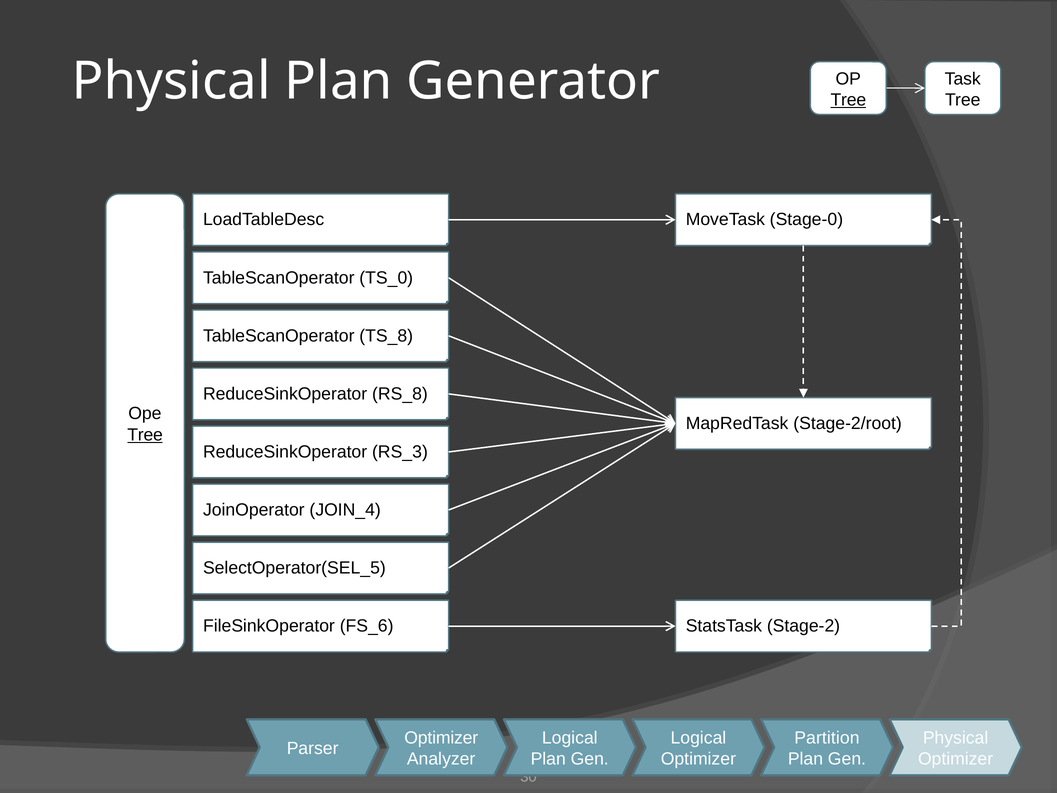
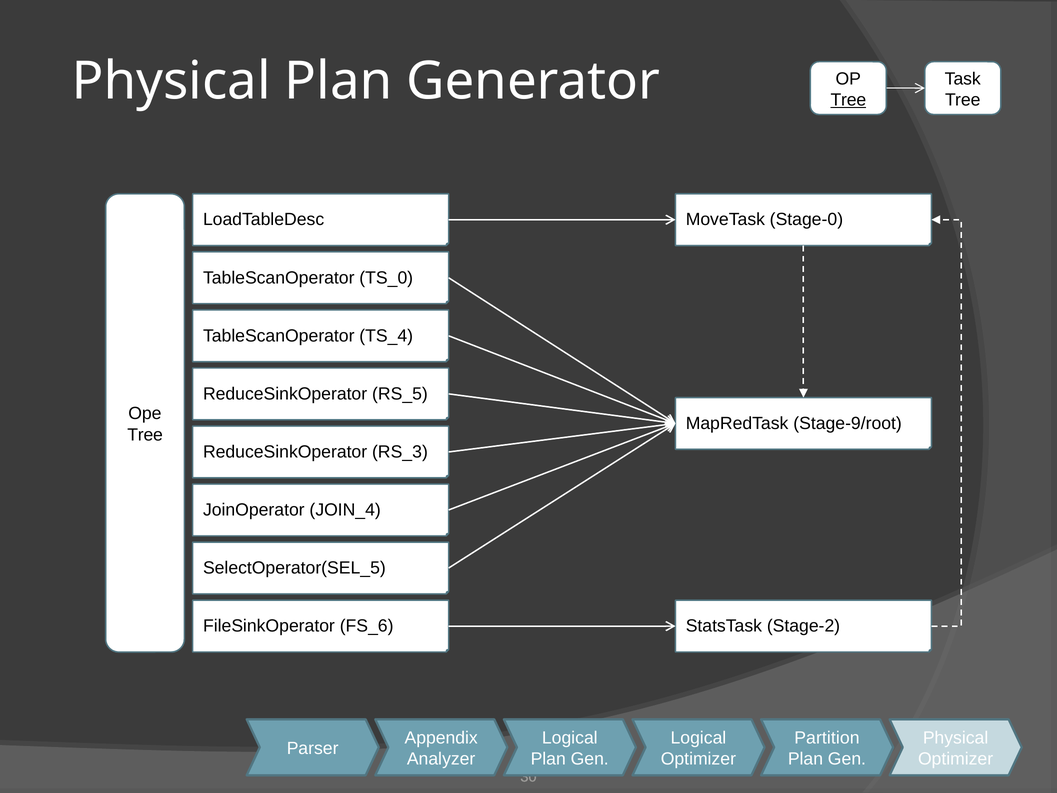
TS_8: TS_8 -> TS_4 (386, 336)
RS_8: RS_8 -> RS_5 (400, 394)
Stage-2/root: Stage-2/root -> Stage-9/root (848, 423)
Tree underline: present -> none (145, 435)
Optimizer: Optimizer -> Appendix (441, 738)
